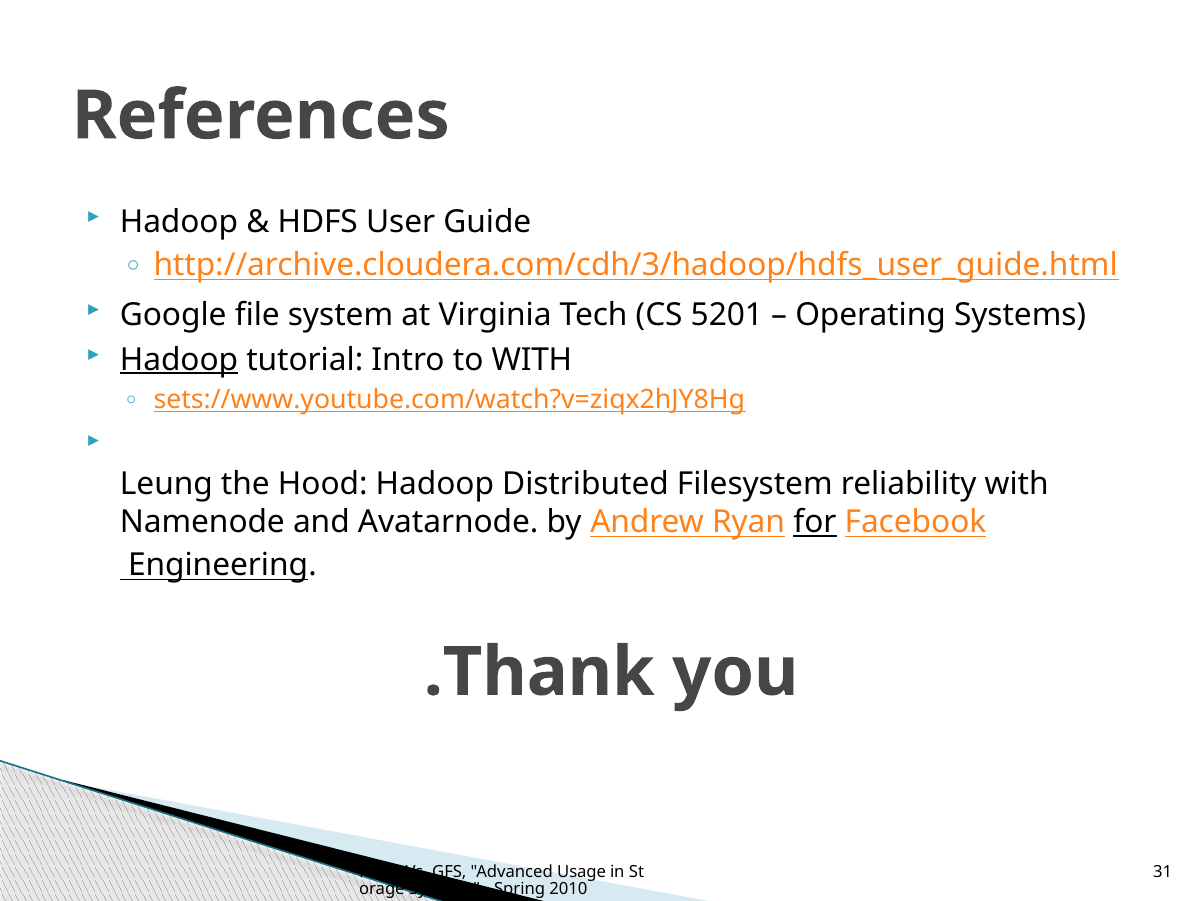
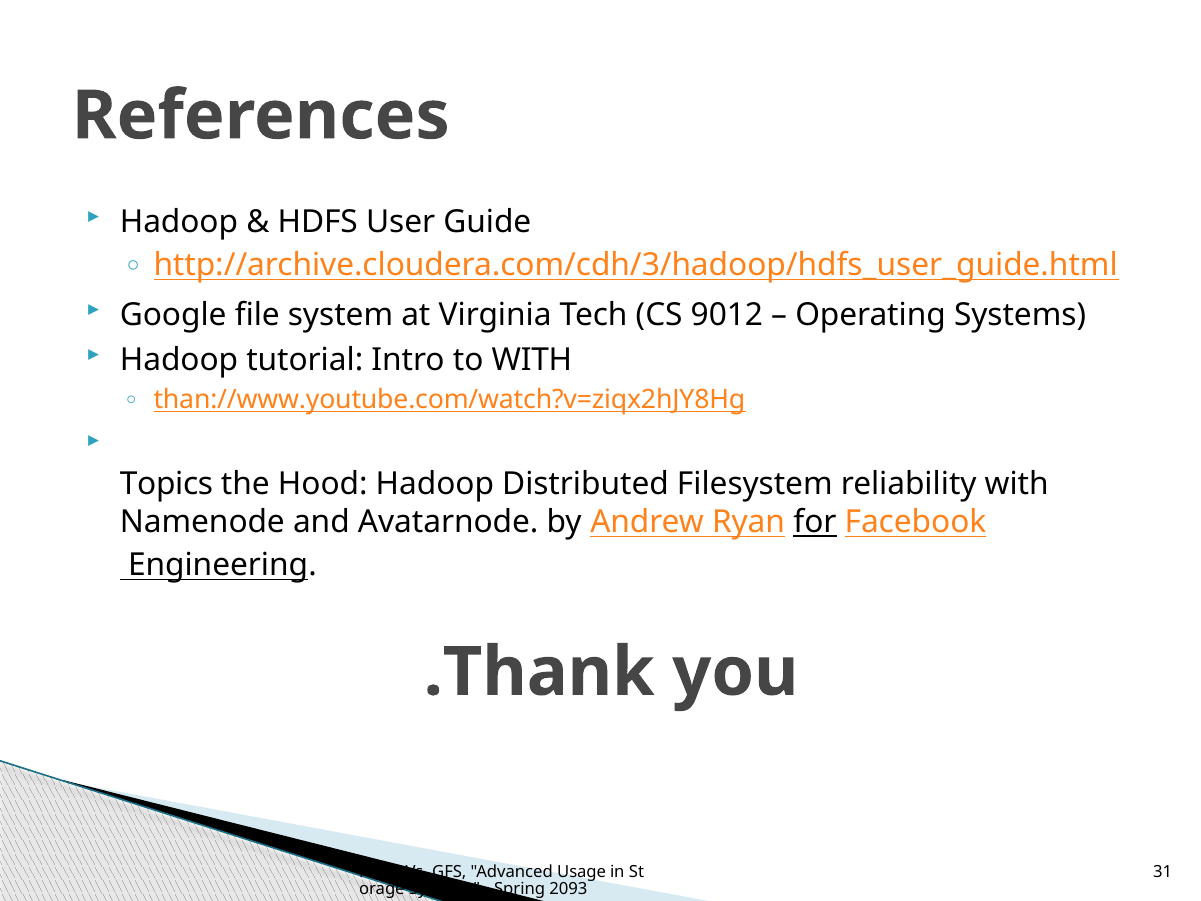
5201: 5201 -> 9012 (727, 315)
Hadoop underline: present -> none (179, 359)
sets://www.youtube.com/watch?v=ziqx2hJY8Hg: sets://www.youtube.com/watch?v=ziqx2hJY8Hg -> than://www.youtube.com/watch?v=ziqx2hJY8Hg (449, 400)
Leung: Leung -> Topics (167, 484)
2010: 2010 -> 2093 (568, 889)
